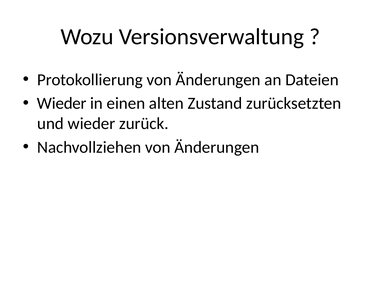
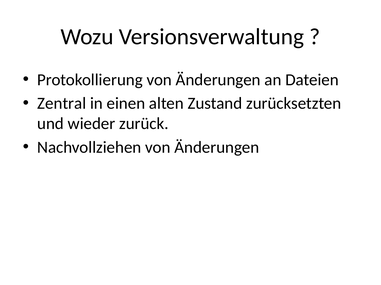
Wieder: Wieder -> Zentral (62, 104)
